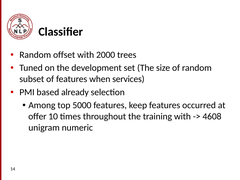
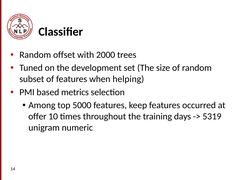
services: services -> helping (128, 79)
already: already -> metrics (75, 92)
training with: with -> days (183, 116)
4608: 4608 -> 5319 (212, 116)
